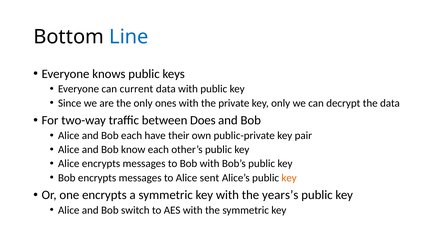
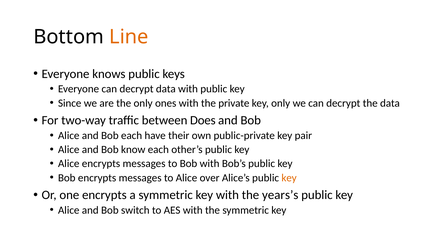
Line colour: blue -> orange (129, 37)
Everyone can current: current -> decrypt (137, 89)
sent: sent -> over (210, 178)
